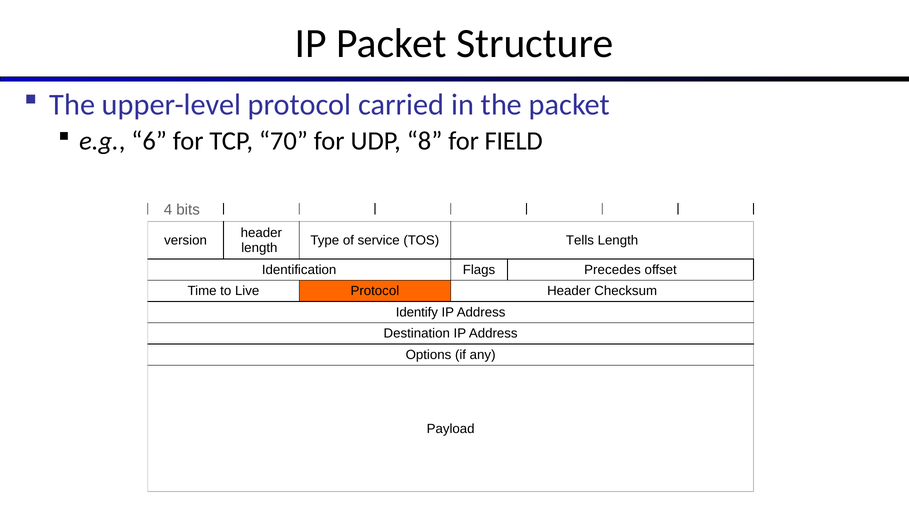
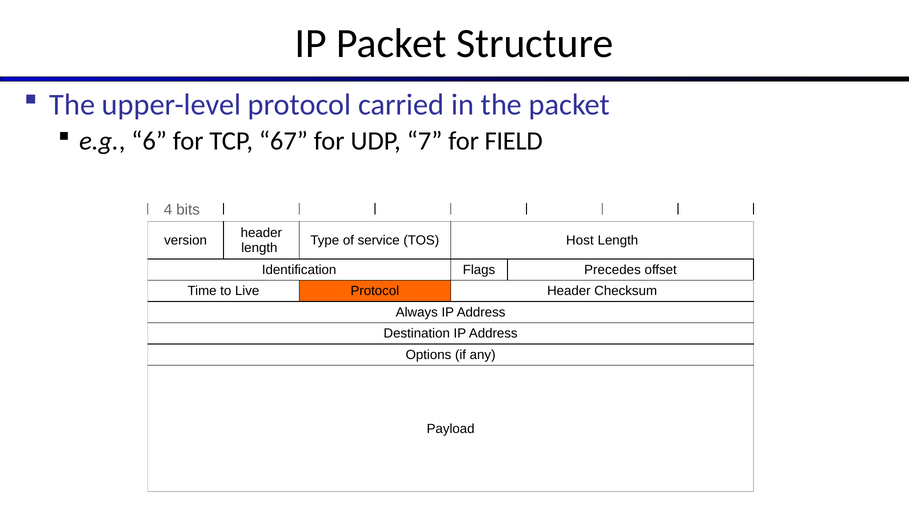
70: 70 -> 67 (283, 141)
8: 8 -> 7 (425, 141)
Tells: Tells -> Host (580, 241)
Identify: Identify -> Always (417, 313)
